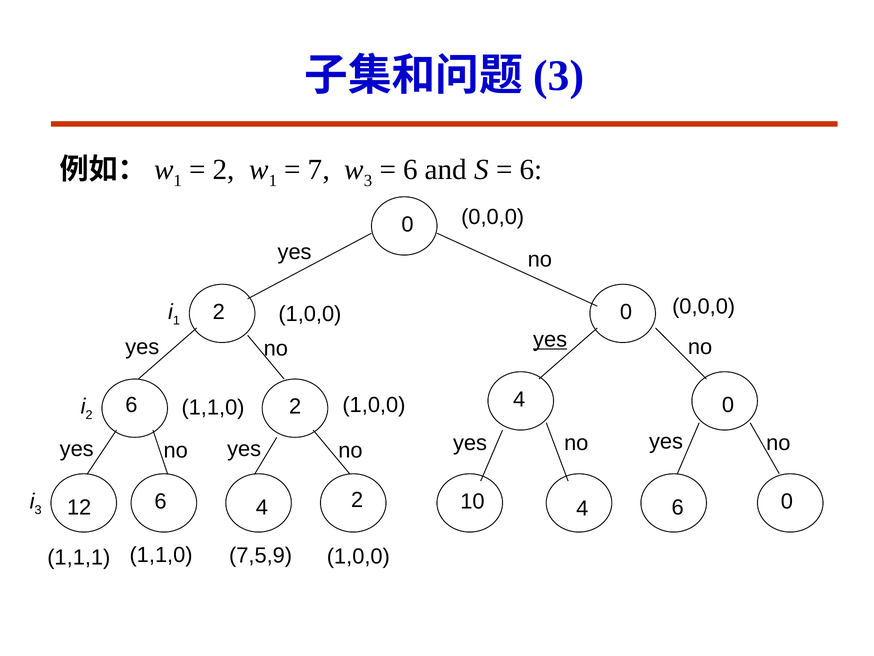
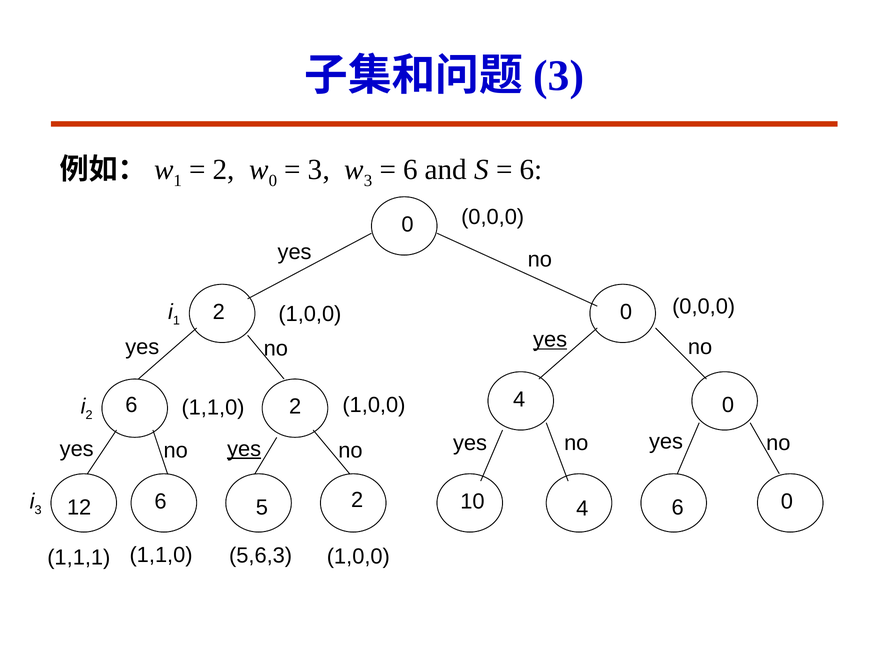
1: 1 -> 0 (273, 181)
7: 7 -> 3 (319, 169)
yes underline: none -> present (244, 449)
12 4: 4 -> 5 (262, 507)
7,5,9: 7,5,9 -> 5,6,3 (261, 555)
